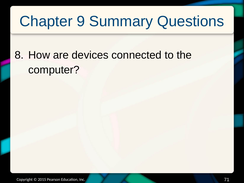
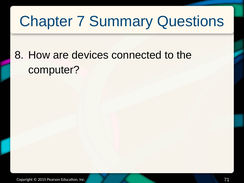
9: 9 -> 7 (81, 21)
